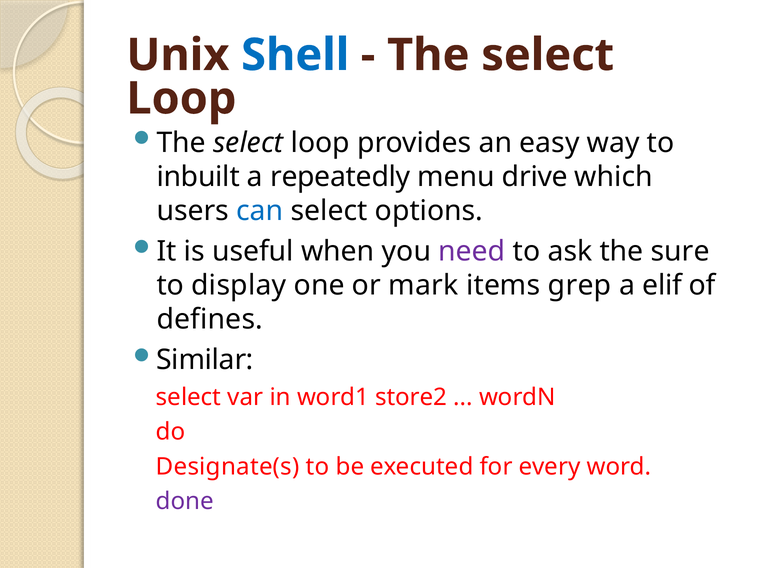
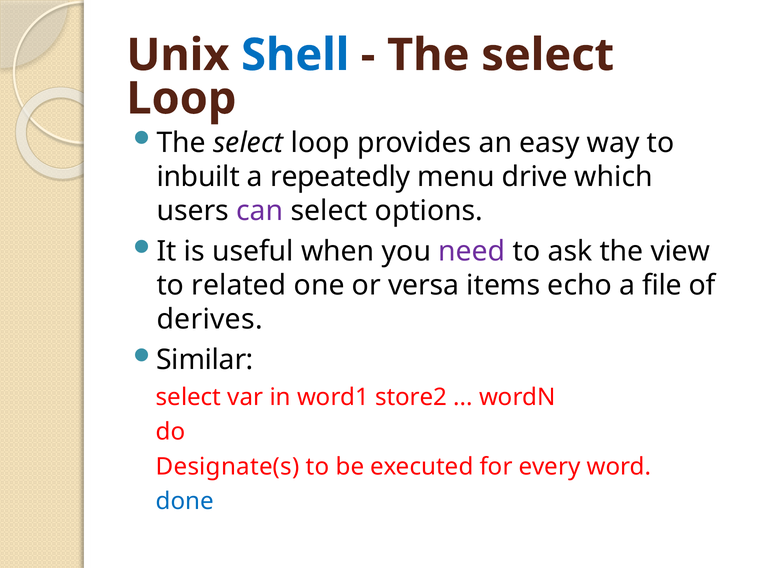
can colour: blue -> purple (260, 211)
sure: sure -> view (680, 251)
display: display -> related (239, 285)
mark: mark -> versa (424, 285)
grep: grep -> echo (580, 285)
elif: elif -> file (662, 285)
defines: defines -> derives (210, 319)
done colour: purple -> blue (185, 501)
